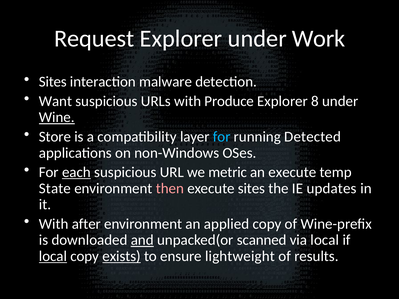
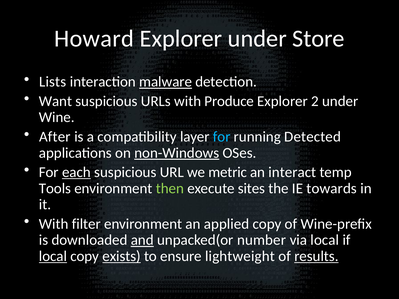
Request: Request -> Howard (94, 39)
Work: Work -> Store (318, 39)
Sites: Sites -> Lists (53, 82)
malware underline: none -> present (166, 82)
8: 8 -> 2 (315, 101)
Wine underline: present -> none (57, 117)
Store: Store -> After (55, 137)
non-Windows underline: none -> present (177, 153)
an execute: execute -> interact (292, 172)
State: State -> Tools (55, 188)
then colour: pink -> light green (170, 188)
updates: updates -> towards (332, 188)
after: after -> filter (86, 224)
scanned: scanned -> number (262, 240)
results underline: none -> present (316, 256)
